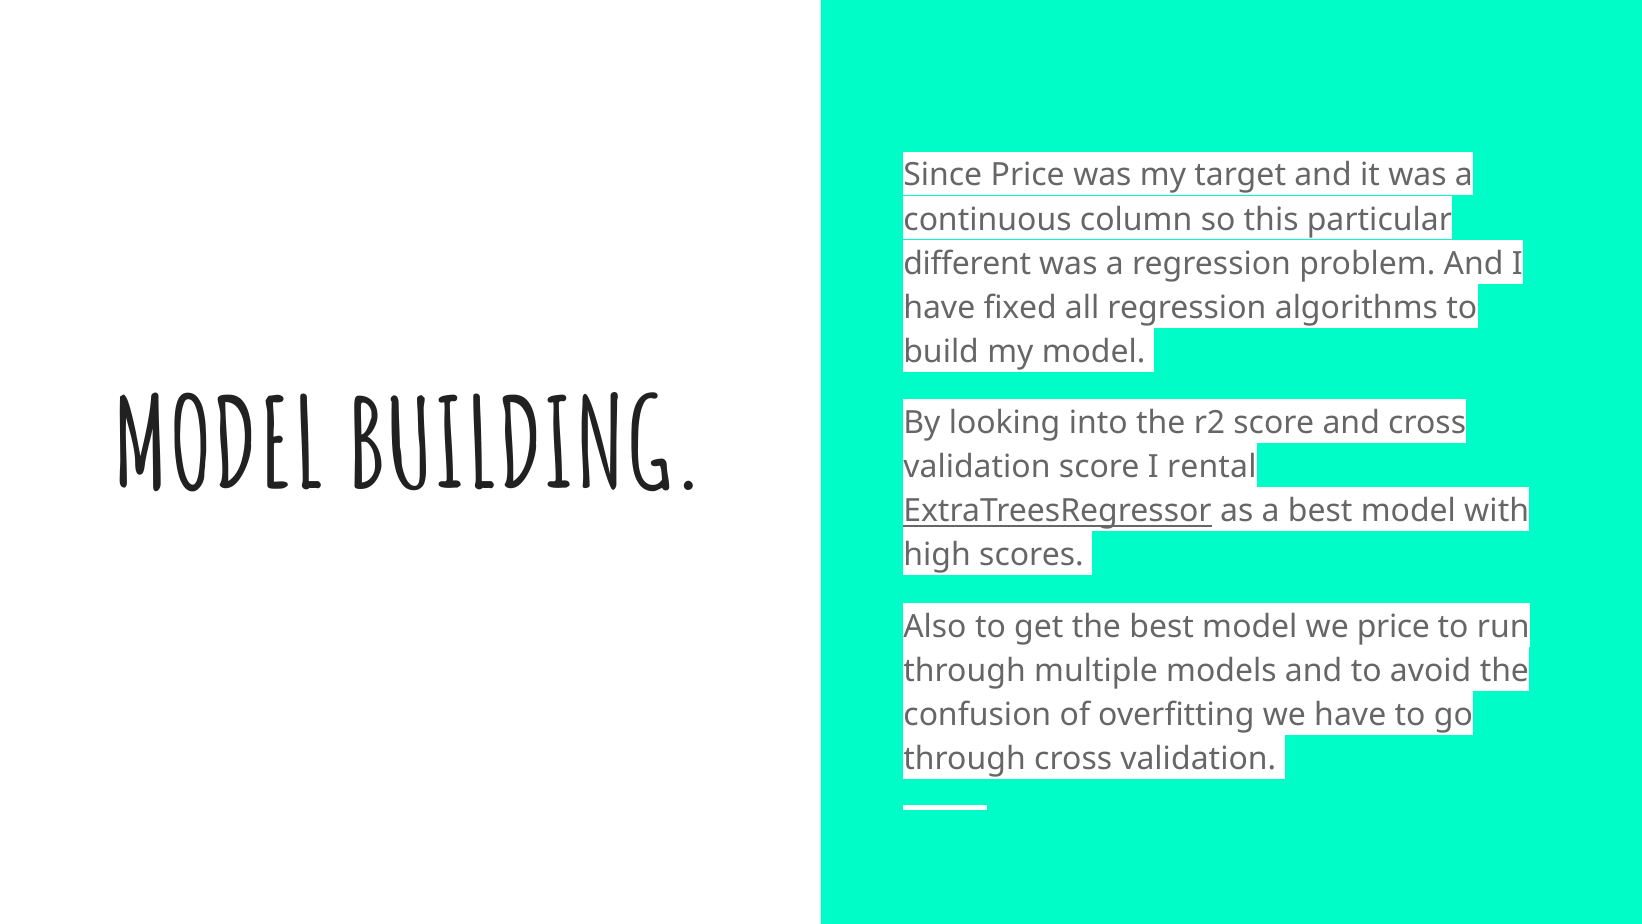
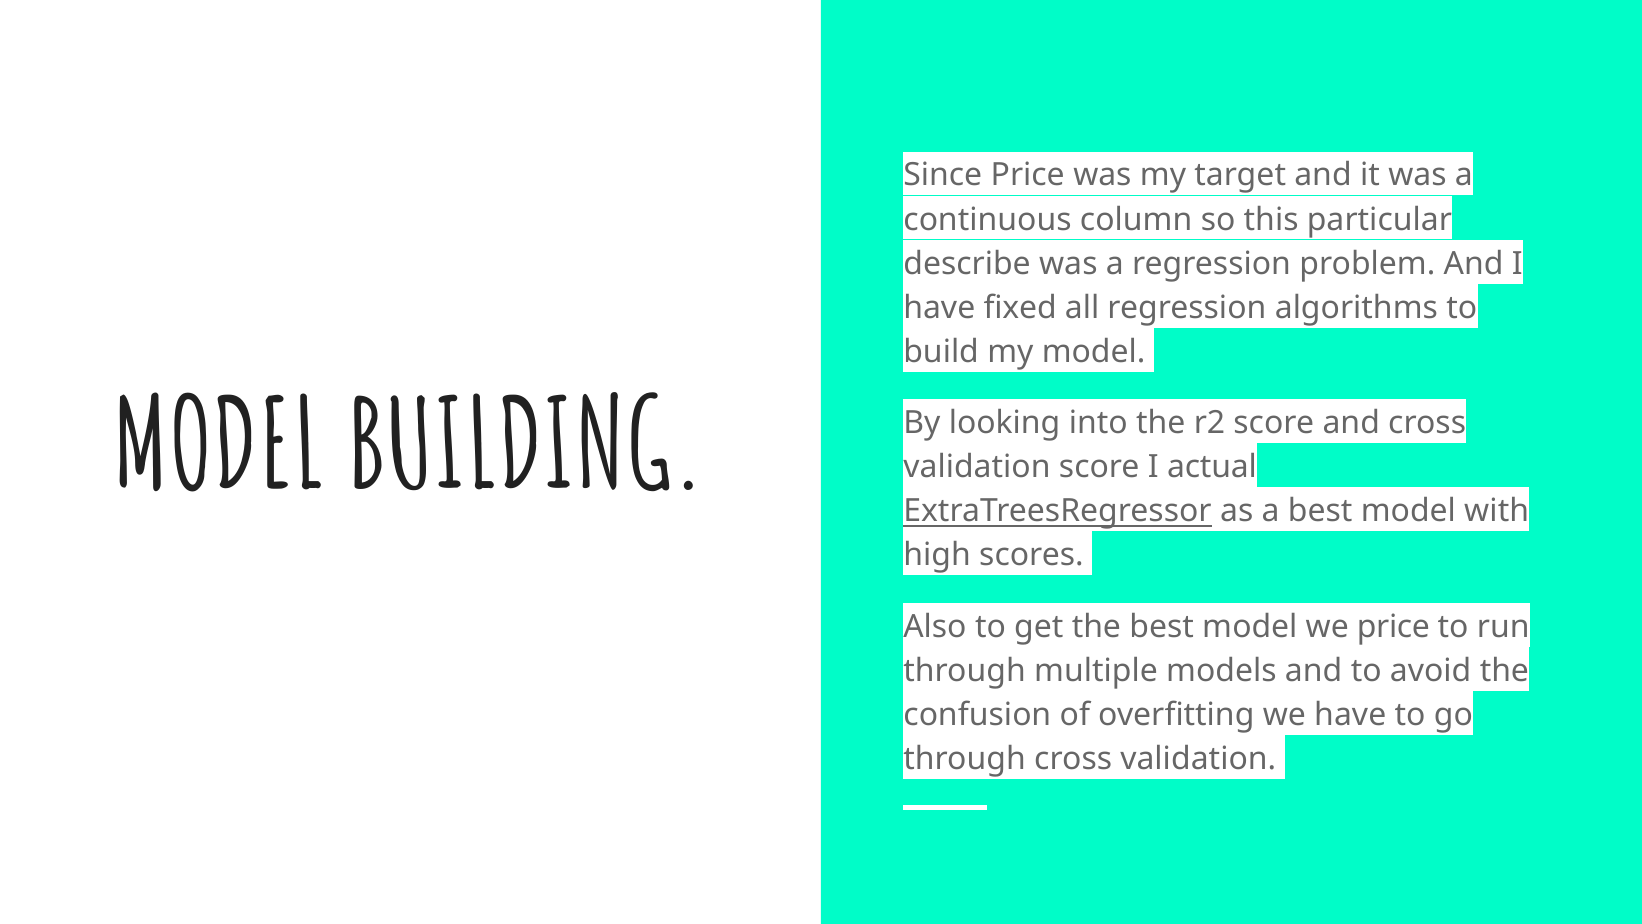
different: different -> describe (967, 263)
rental: rental -> actual (1212, 467)
